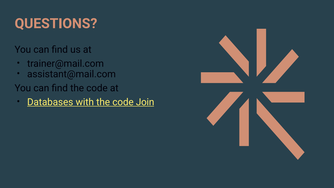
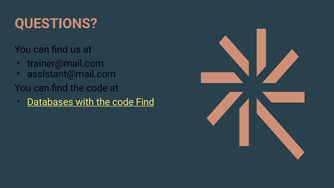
code Join: Join -> Find (145, 102)
